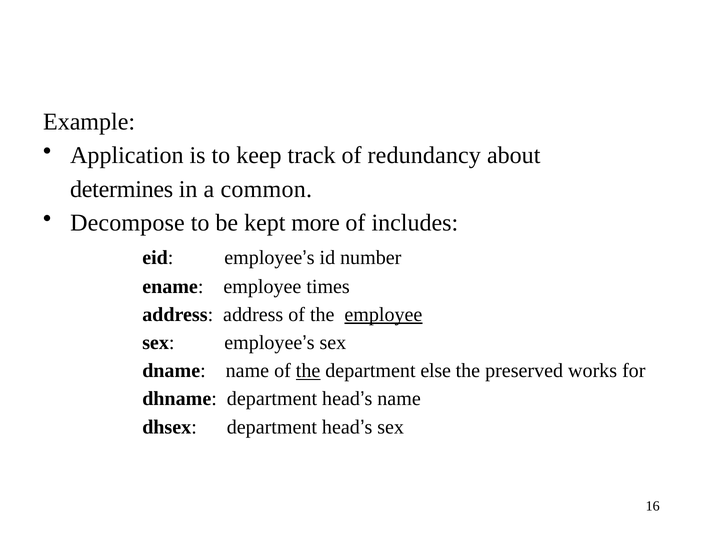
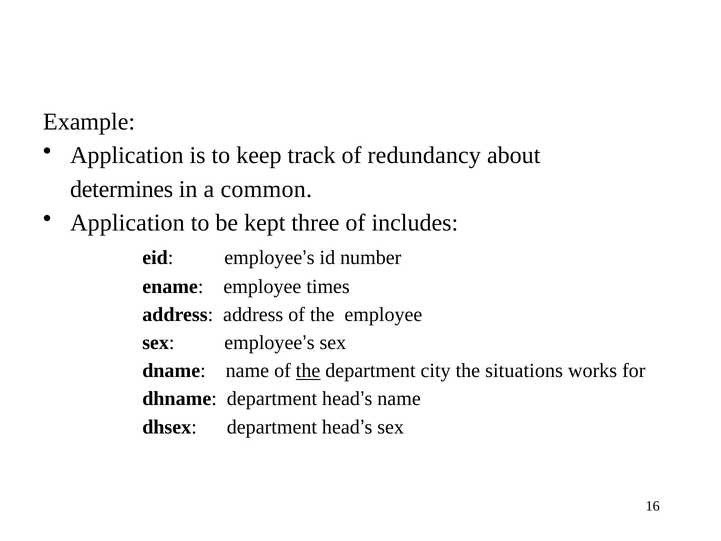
Decompose: Decompose -> Application (127, 223)
more: more -> three (315, 223)
employee underline: present -> none (383, 315)
else: else -> city (436, 371)
preserved: preserved -> situations (524, 371)
